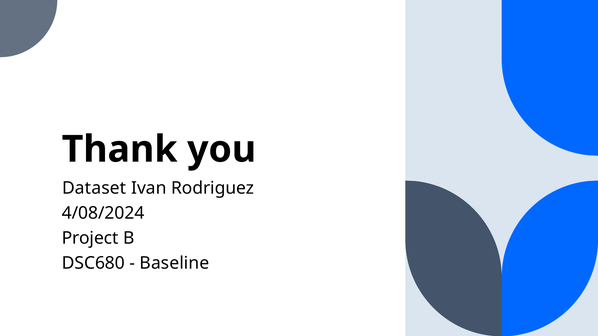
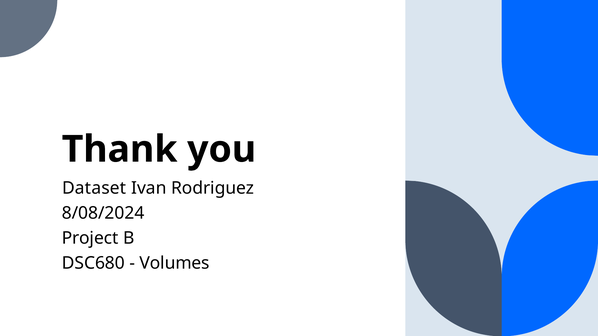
4/08/2024: 4/08/2024 -> 8/08/2024 (103, 213)
Baseline: Baseline -> Volumes (175, 263)
